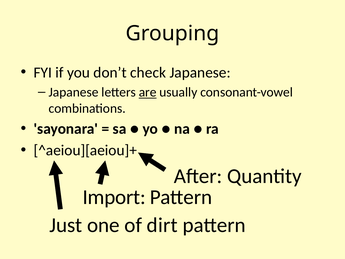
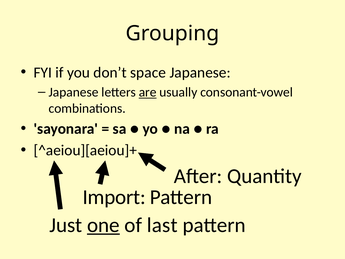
check: check -> space (148, 72)
one underline: none -> present (103, 225)
dirt: dirt -> last (162, 225)
